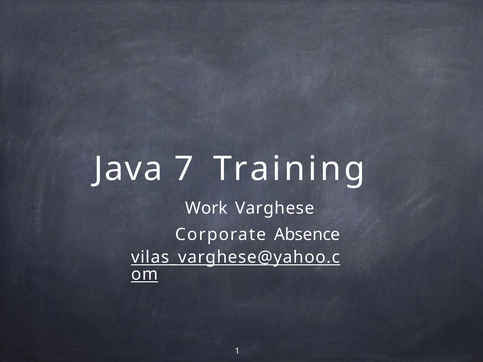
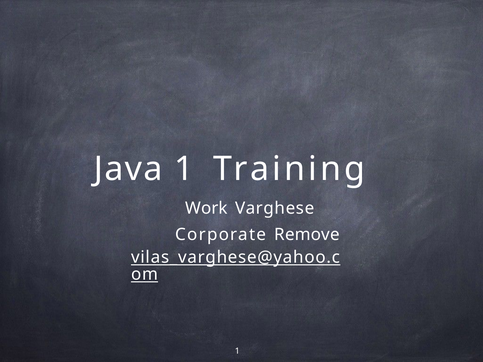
Java 7: 7 -> 1 (184, 169)
Absence: Absence -> Remove (307, 235)
